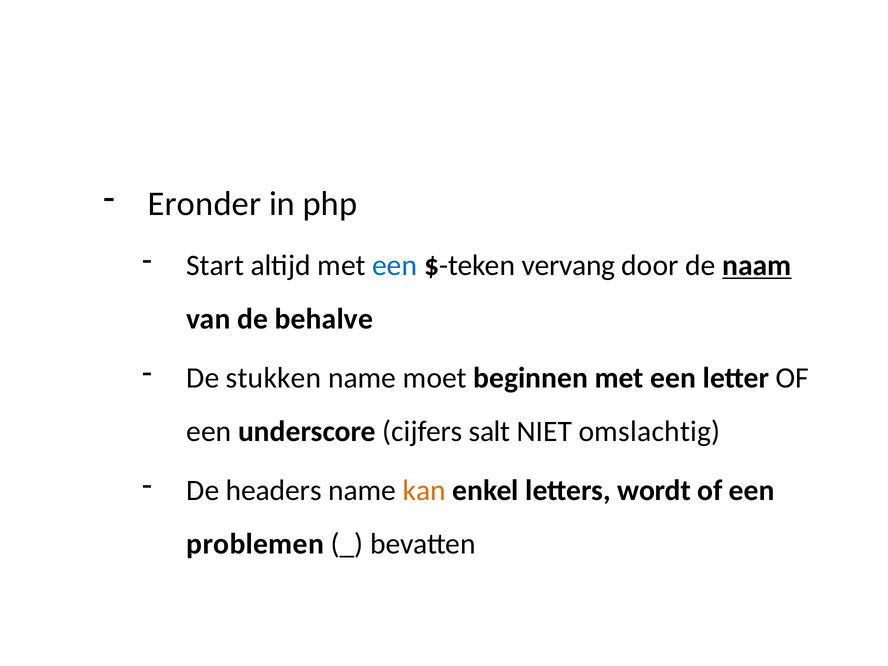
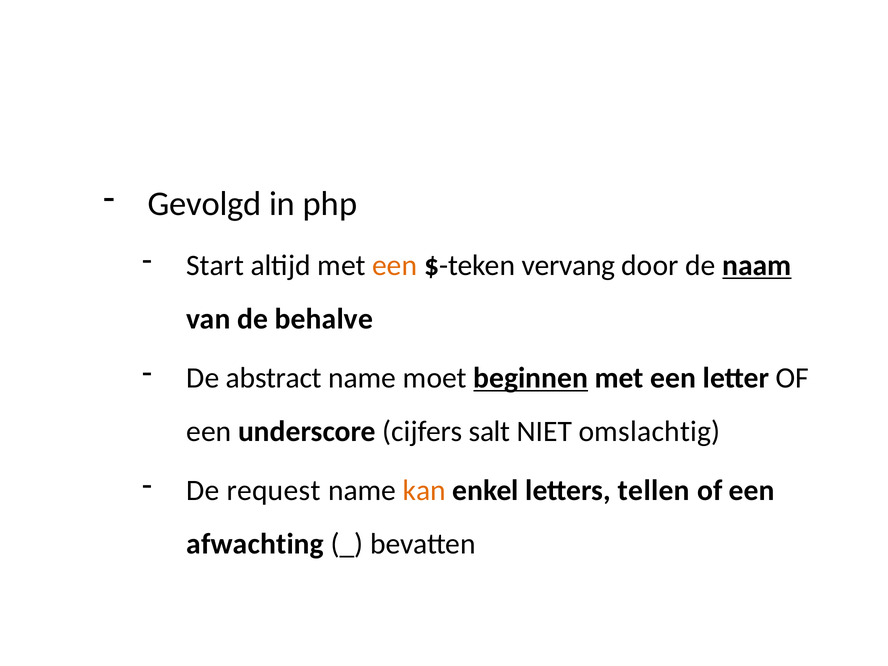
Eronder: Eronder -> Gevolgd (205, 204)
een colour: blue -> orange (395, 266)
stukken: stukken -> abstract (274, 378)
beginnen underline: none -> present (531, 378)
headers: headers -> request (274, 490)
wordt: wordt -> tellen (654, 490)
problemen: problemen -> afwachting (255, 544)
